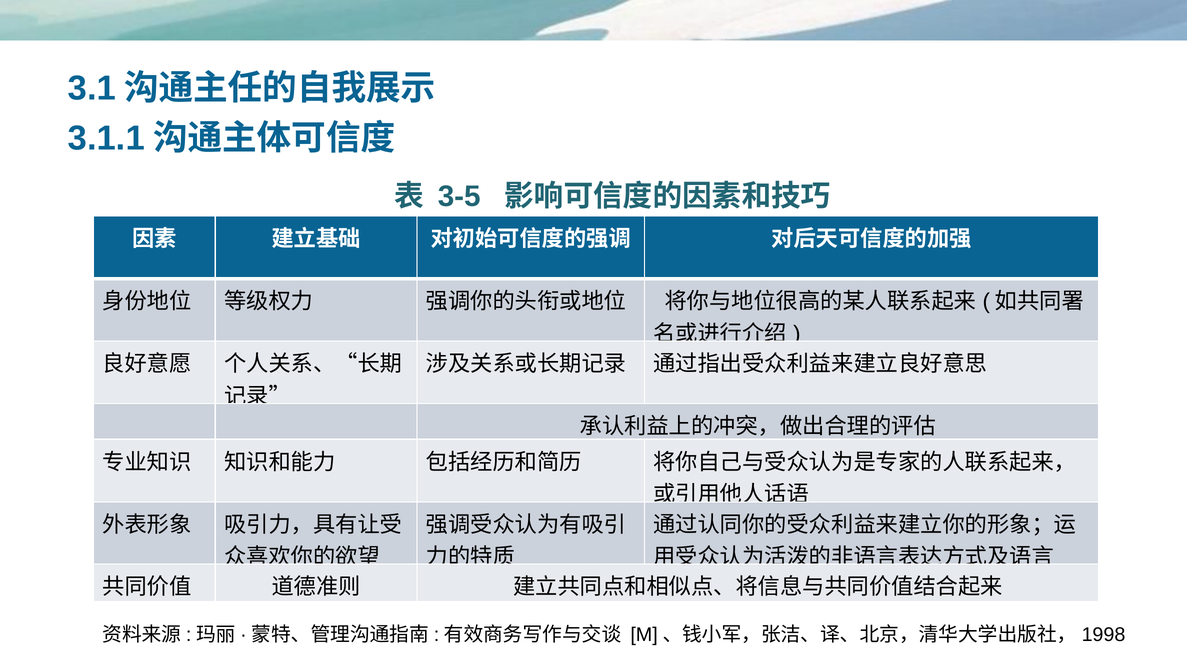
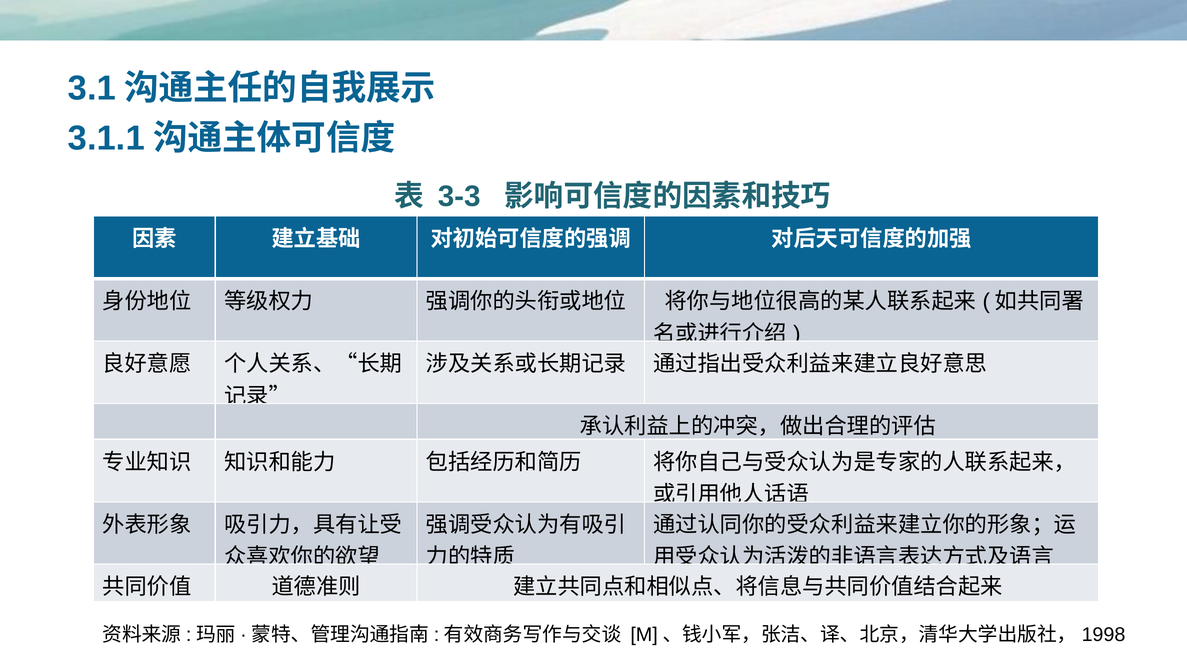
3-5: 3-5 -> 3-3 (459, 196)
